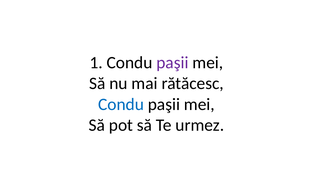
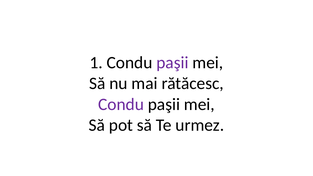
Condu colour: blue -> purple (121, 104)
